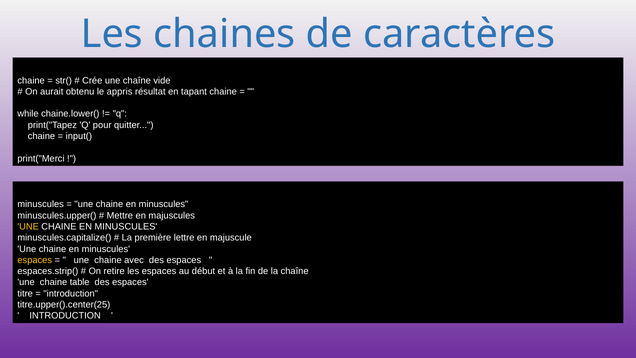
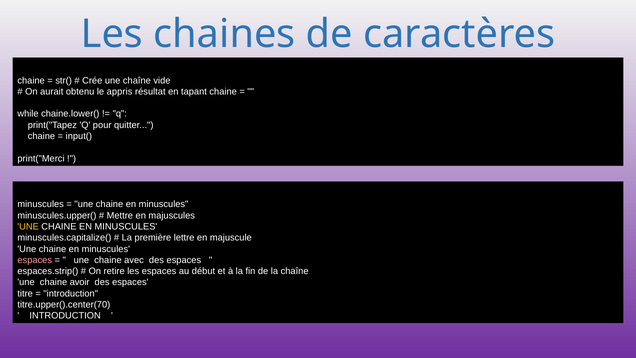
espaces colour: yellow -> pink (35, 260)
table: table -> avoir (80, 282)
titre.upper().center(25: titre.upper().center(25 -> titre.upper().center(70 (64, 304)
